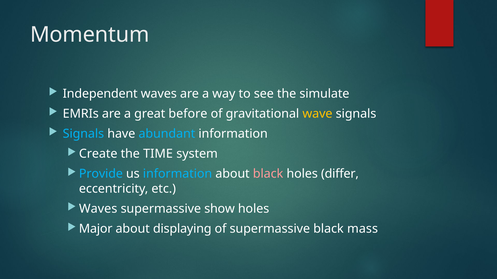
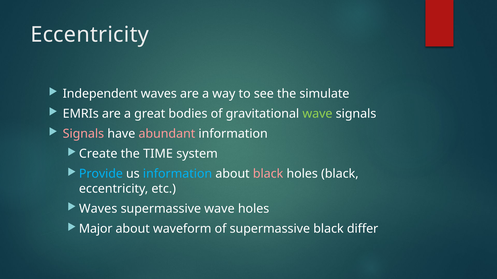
Momentum: Momentum -> Eccentricity (90, 35)
before: before -> bodies (188, 114)
wave colour: yellow -> light green (317, 114)
Signals colour: light blue -> pink (83, 134)
abundant colour: light blue -> pink (167, 134)
holes differ: differ -> black (340, 174)
supermassive show: show -> wave (219, 209)
displaying: displaying -> waveform (182, 229)
mass: mass -> differ (363, 229)
